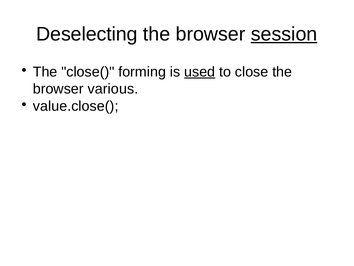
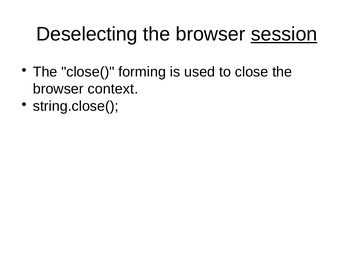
used underline: present -> none (200, 72)
various: various -> context (113, 89)
value.close(: value.close( -> string.close( (76, 106)
